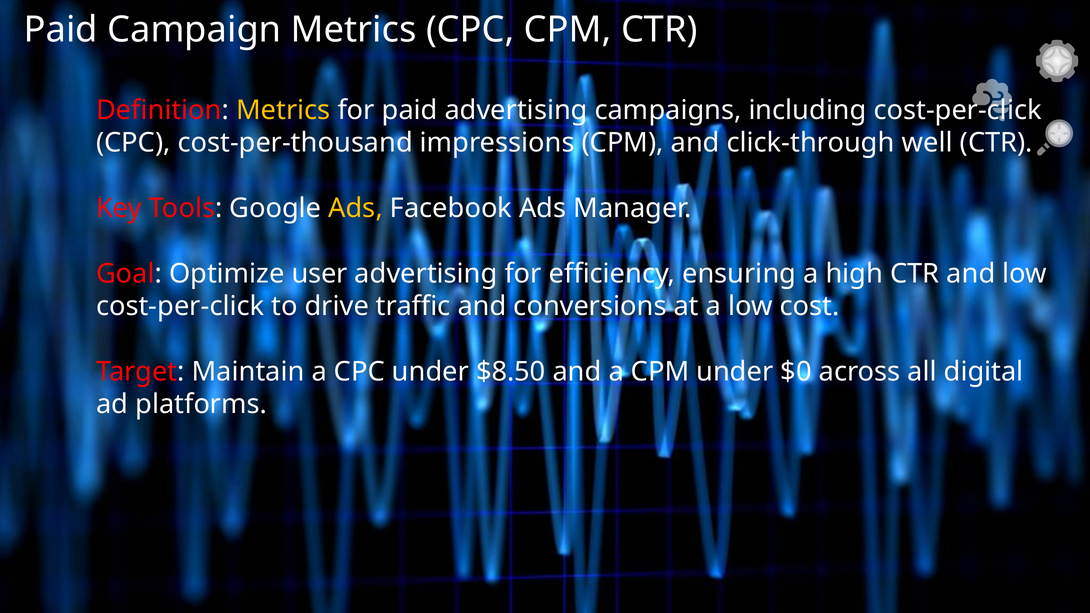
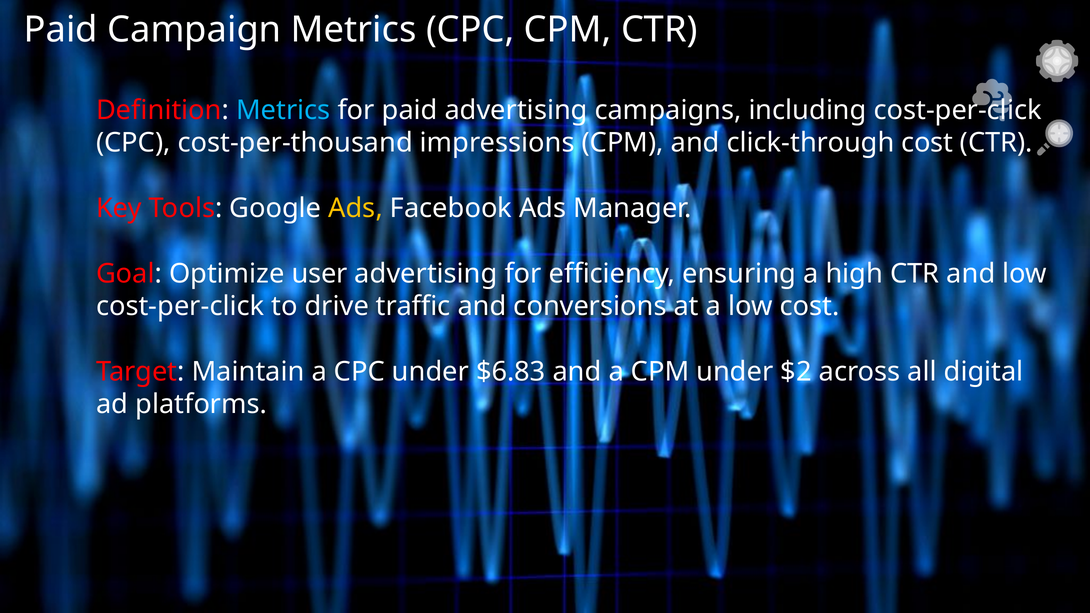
Metrics colour: yellow -> light blue (283, 110)
click-through well: well -> cost (927, 143)
$8.50: $8.50 -> $6.83 (511, 372)
$0: $0 -> $2 (796, 372)
